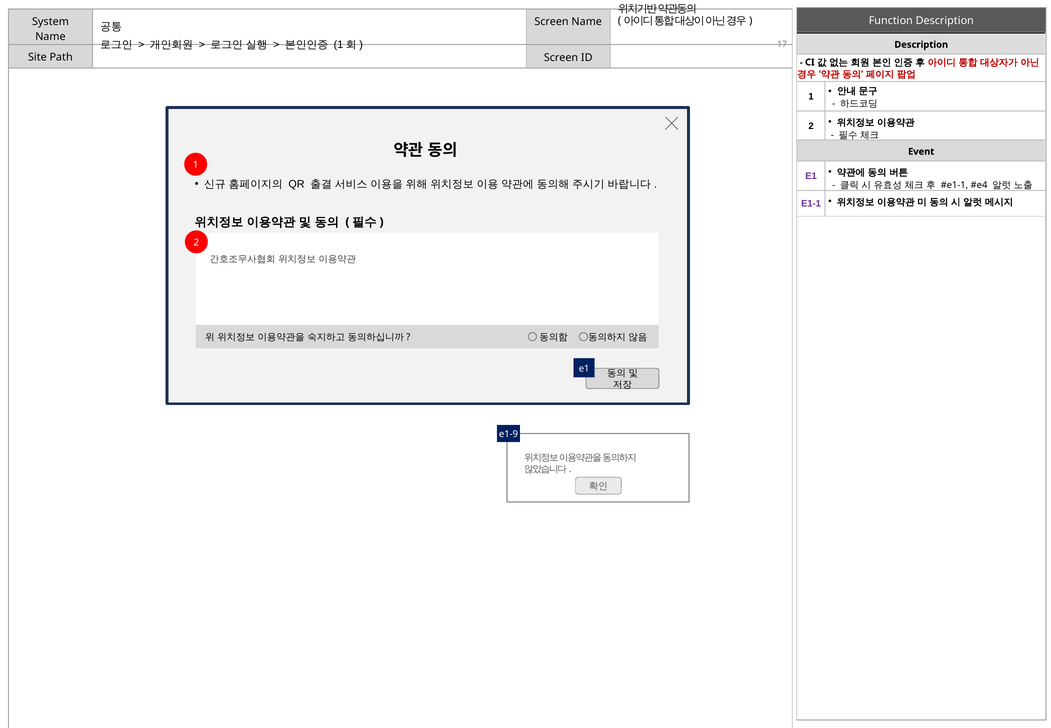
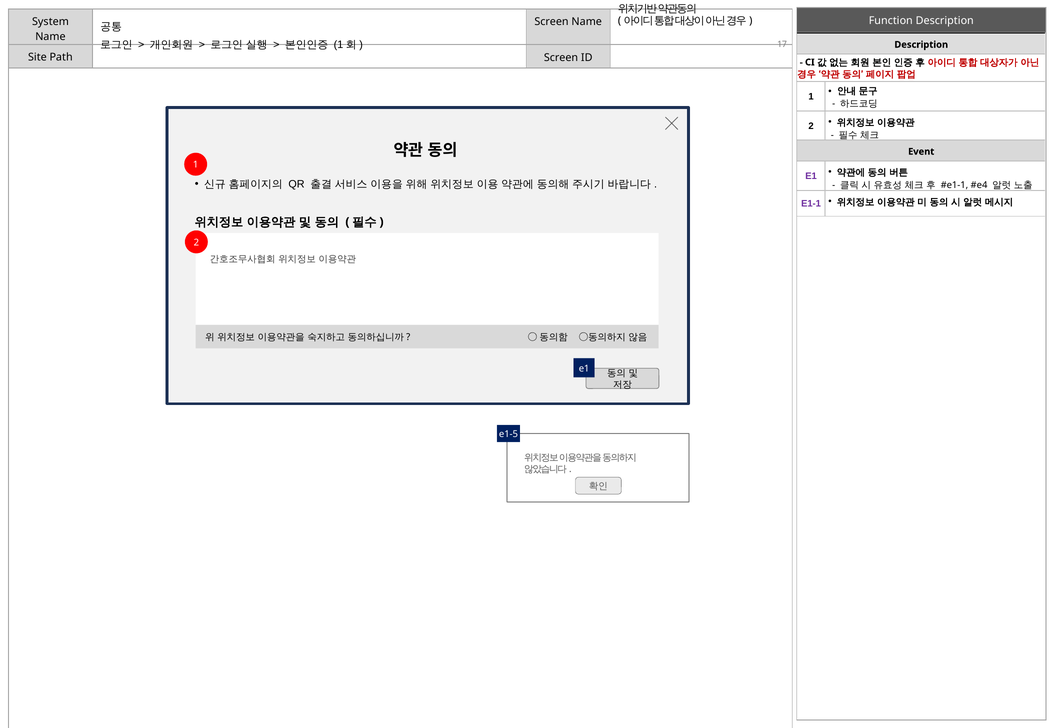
e1-9: e1-9 -> e1-5 (508, 434)
